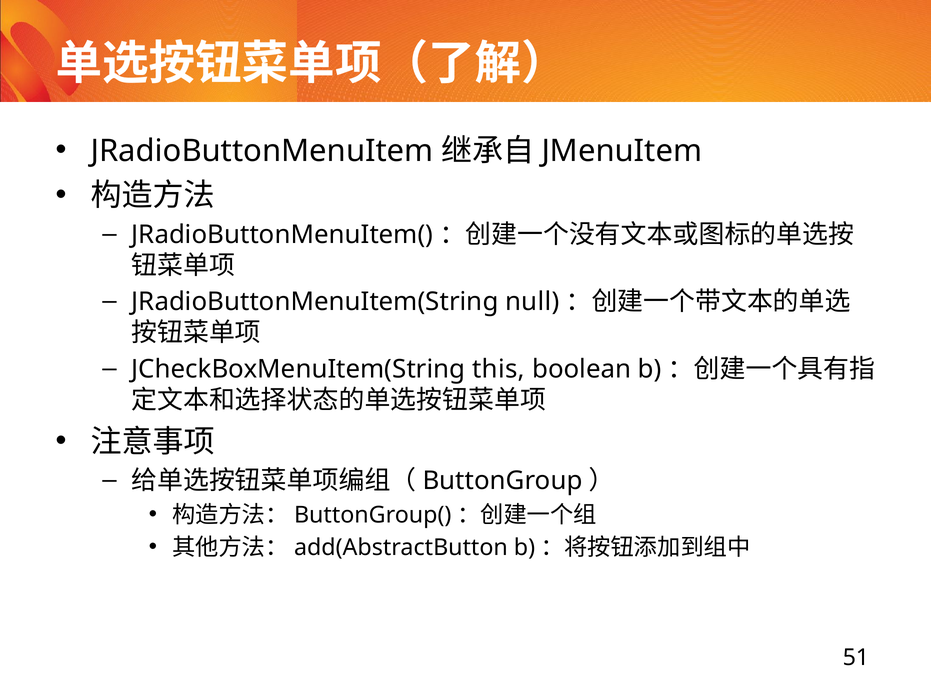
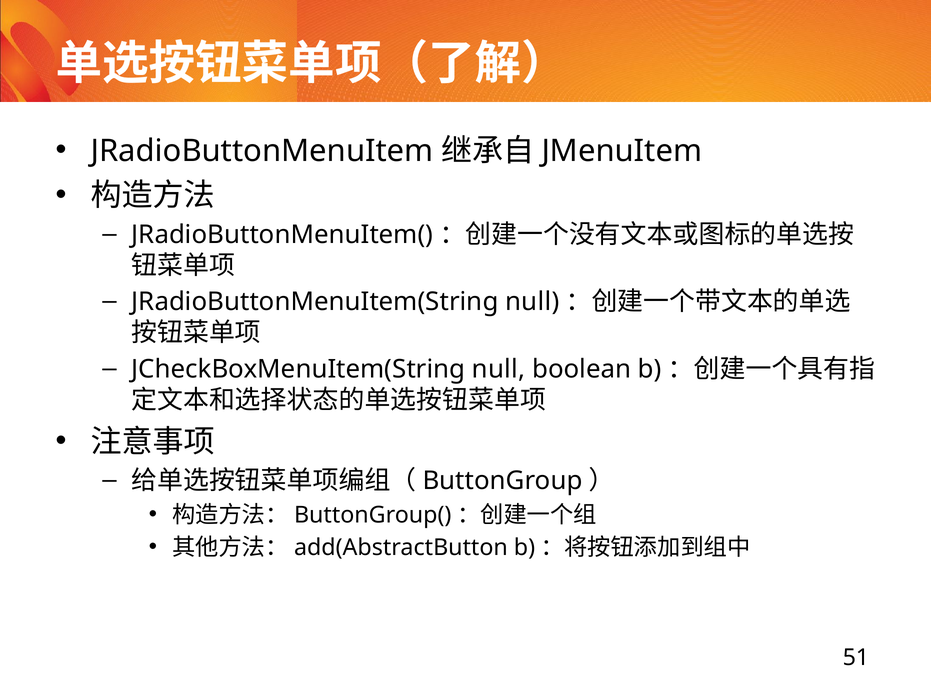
JCheckBoxMenuItem(String this: this -> null (499, 369)
